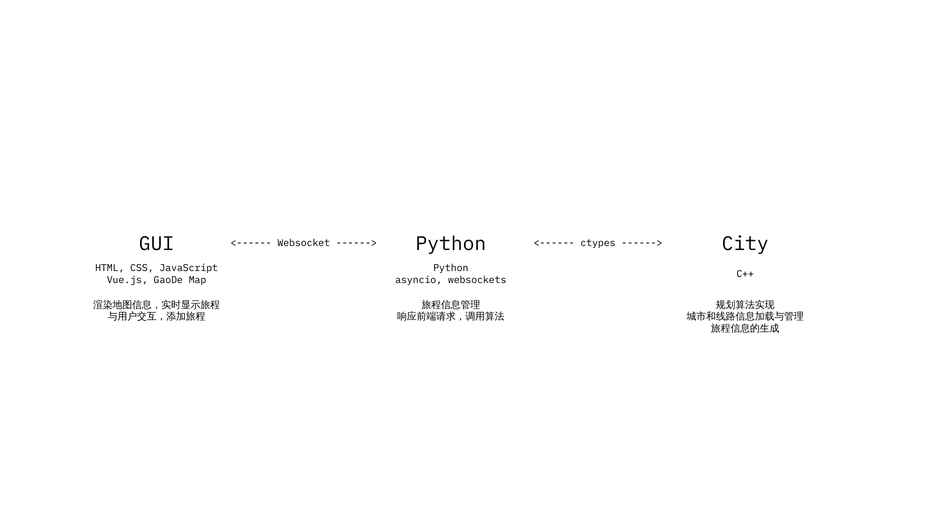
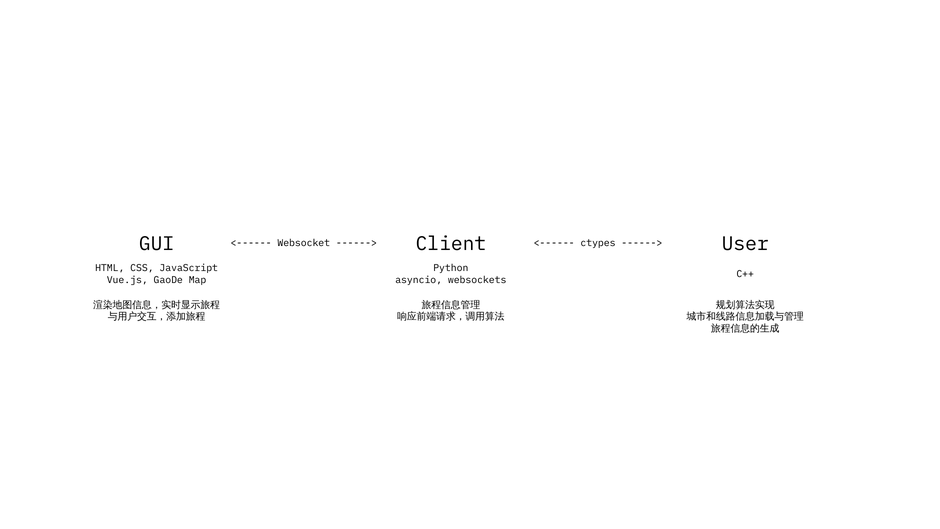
Python: Python -> Client (451, 244)
City: City -> User (745, 244)
